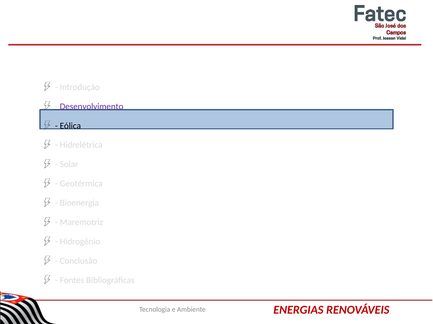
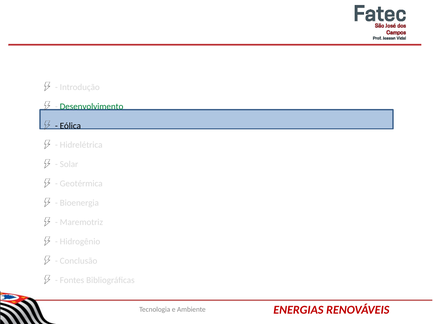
Desenvolvimento colour: purple -> green (92, 107)
